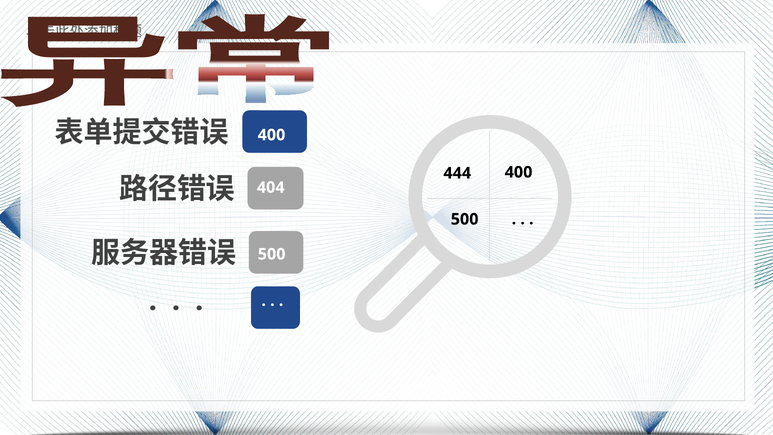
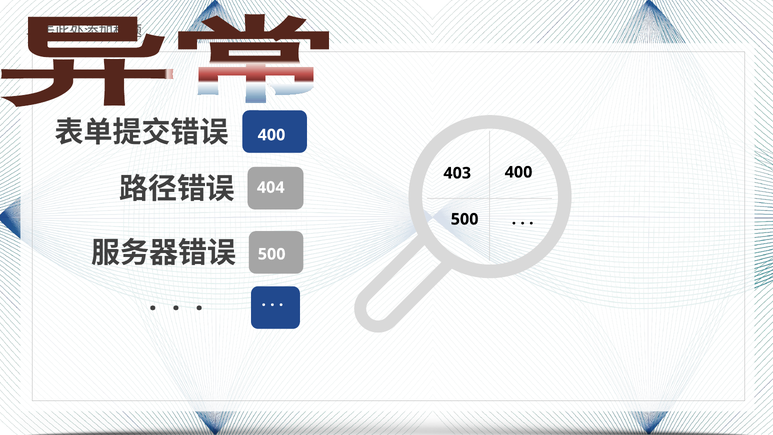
444: 444 -> 403 (457, 173)
